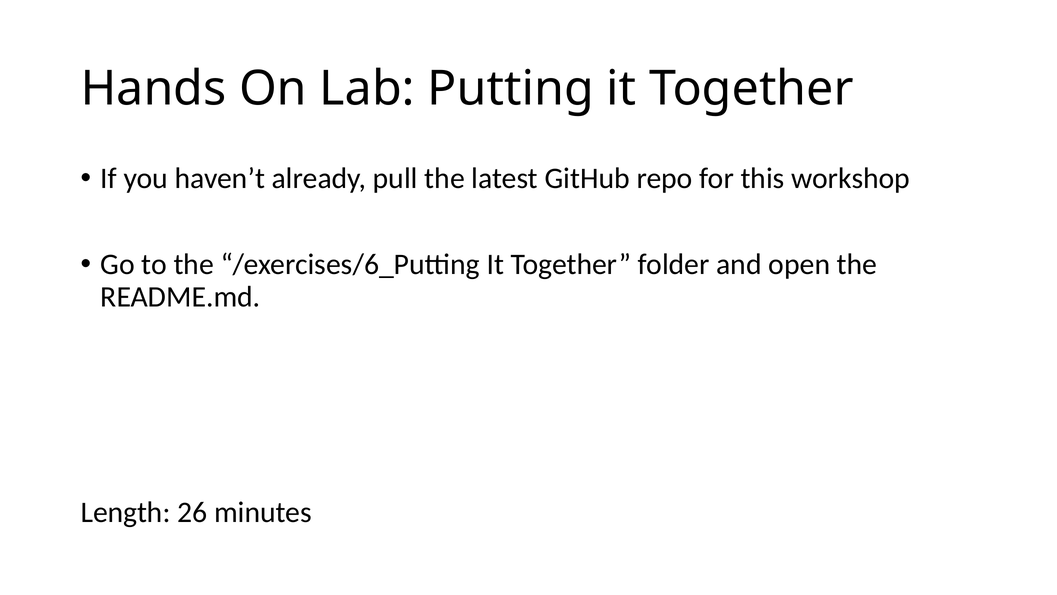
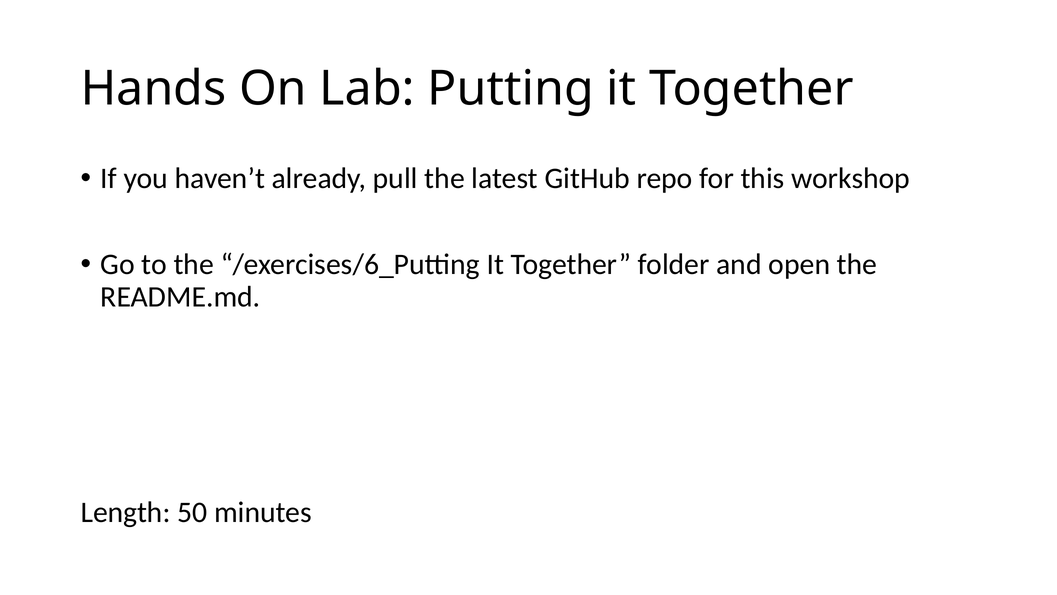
26: 26 -> 50 (192, 512)
